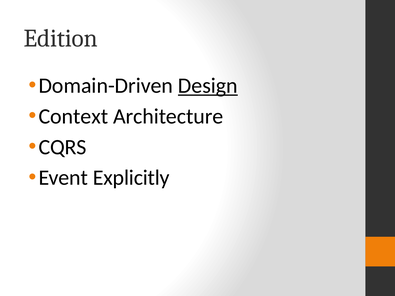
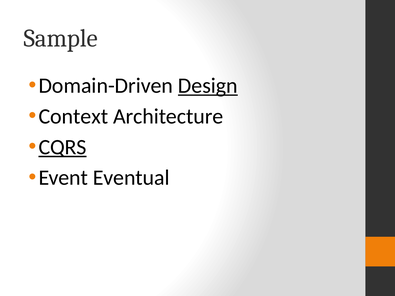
Edition: Edition -> Sample (61, 38)
CQRS underline: none -> present (63, 147)
Explicitly: Explicitly -> Eventual (131, 178)
